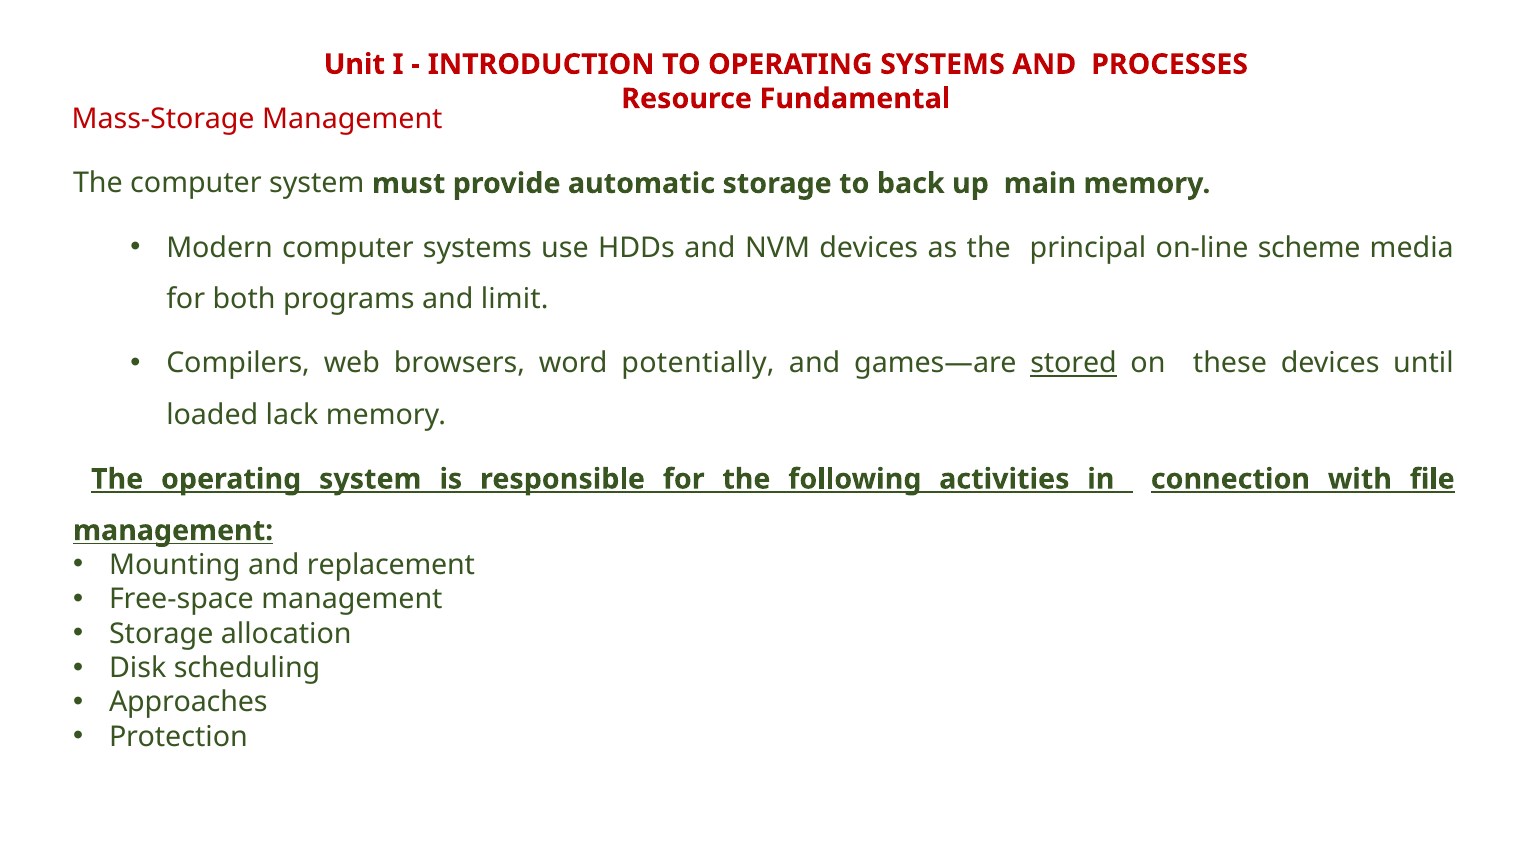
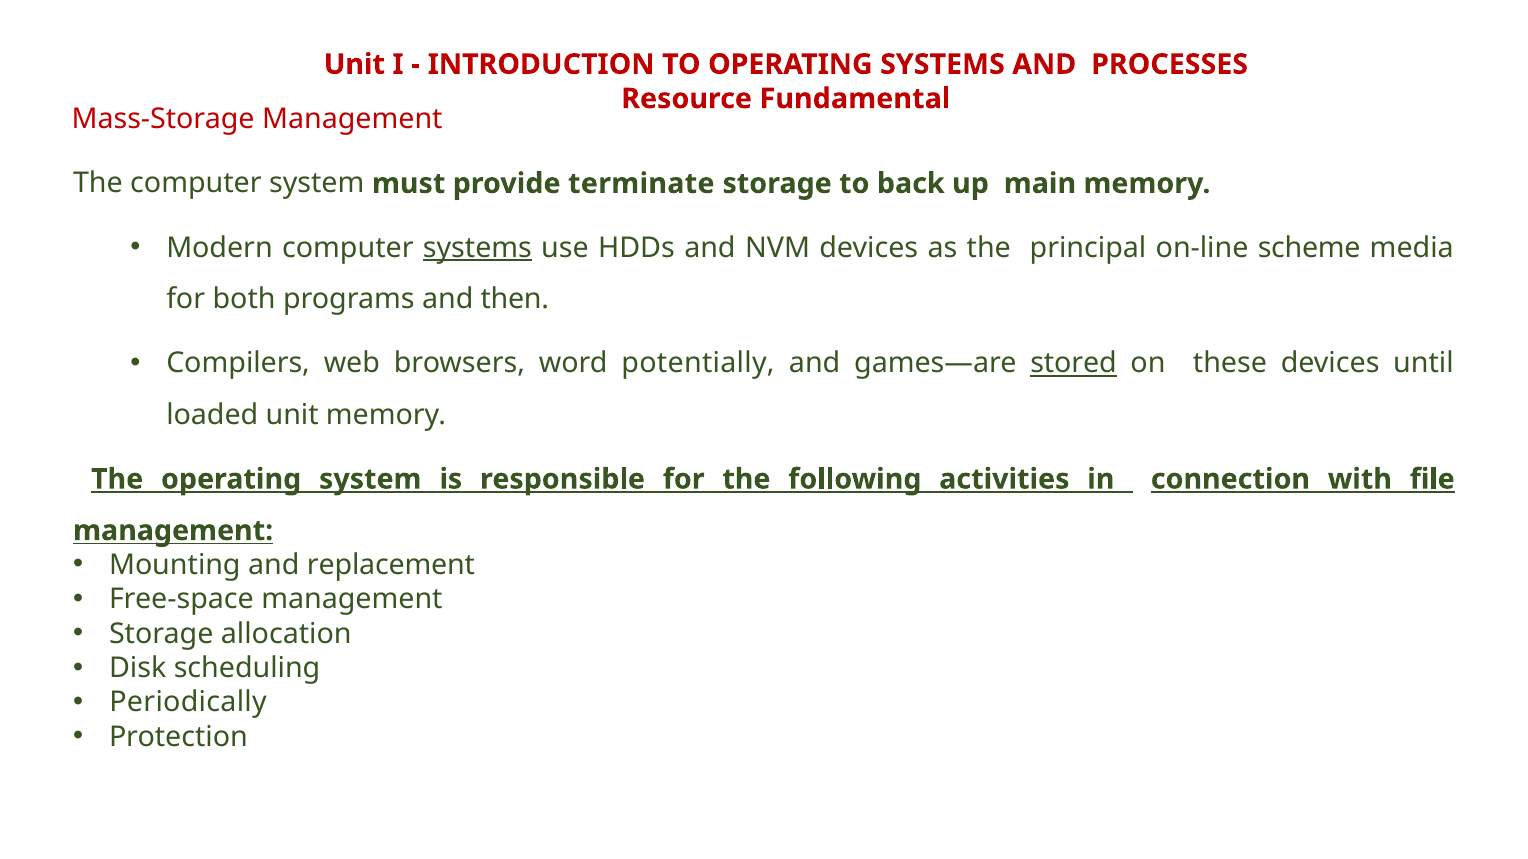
automatic: automatic -> terminate (641, 184)
systems underline: none -> present (477, 248)
limit: limit -> then (515, 299)
loaded lack: lack -> unit (292, 415)
Approaches: Approaches -> Periodically (188, 703)
